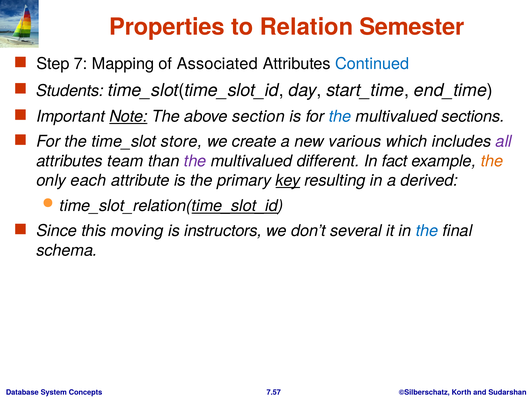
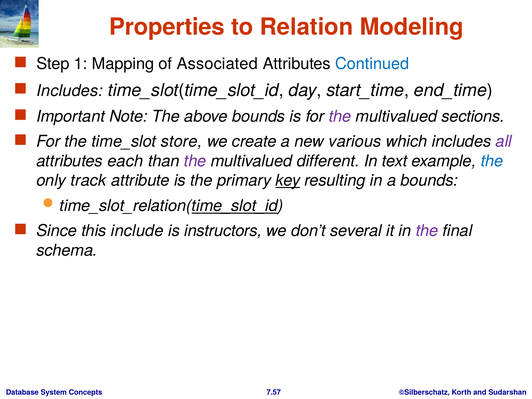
Semester: Semester -> Modeling (412, 27)
7: 7 -> 1 (81, 64)
Students: Students -> Includes (70, 91)
Note underline: present -> none (128, 116)
above section: section -> bounds (259, 116)
the colour: blue -> purple (340, 116)
team: team -> each (125, 161)
fact: fact -> text (395, 161)
the colour: orange -> blue (492, 161)
each: each -> track (88, 181)
a derived: derived -> bounds (429, 181)
moving: moving -> include (137, 231)
the colour: blue -> purple (427, 231)
